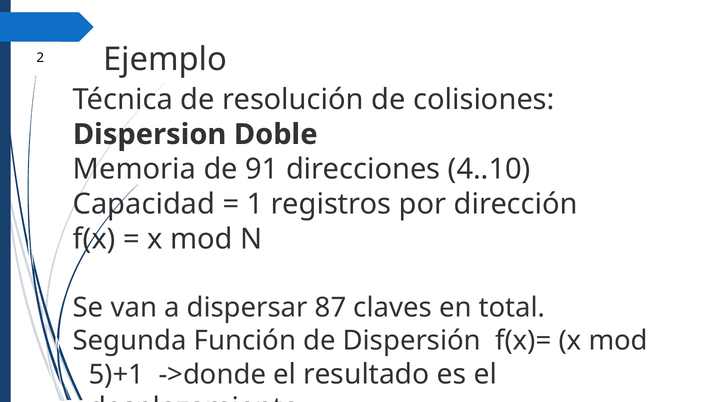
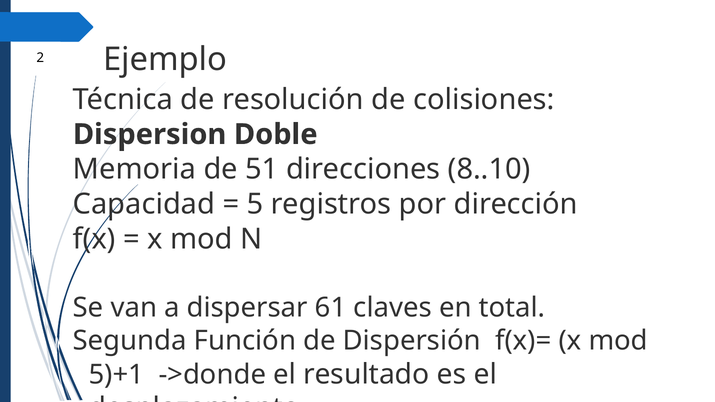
91: 91 -> 51 (262, 169)
4..10: 4..10 -> 8..10 (489, 169)
1: 1 -> 5 (255, 204)
87: 87 -> 61 (331, 308)
